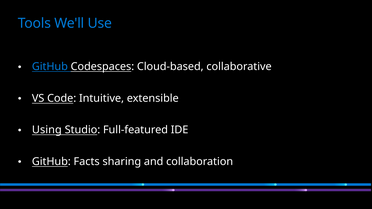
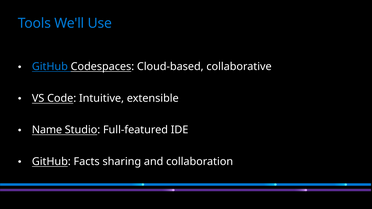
Using: Using -> Name (47, 130)
